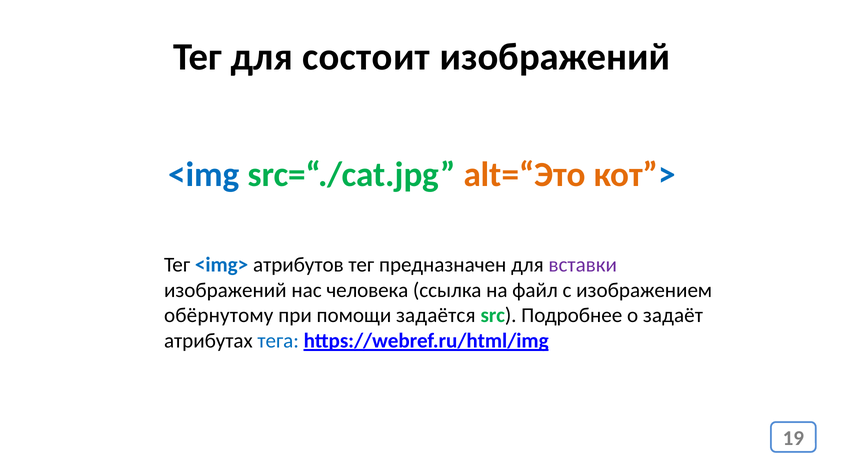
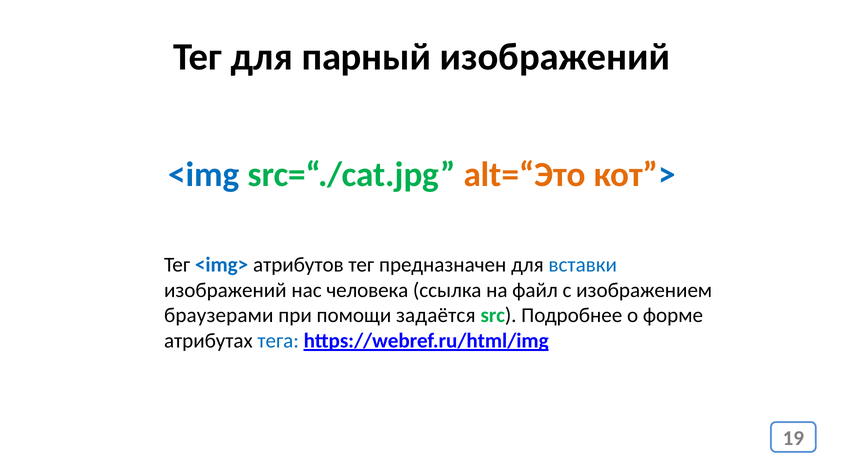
состоит: состоит -> парный (366, 57)
вставки colour: purple -> blue (583, 265)
обёрнутому: обёрнутому -> браузерами (219, 315)
задаёт: задаёт -> форме (673, 315)
